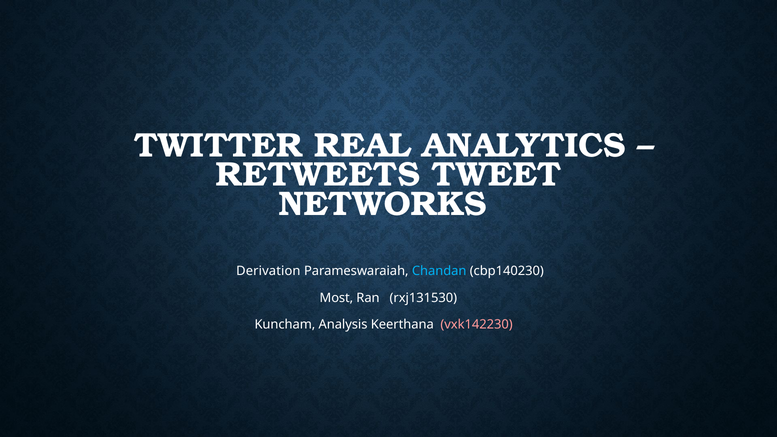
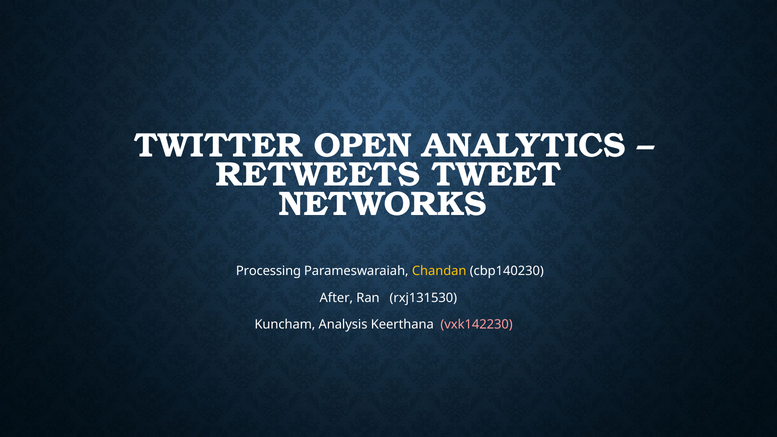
REAL: REAL -> OPEN (363, 145)
Derivation: Derivation -> Processing (268, 271)
Chandan colour: light blue -> yellow (439, 271)
Most: Most -> After (336, 298)
